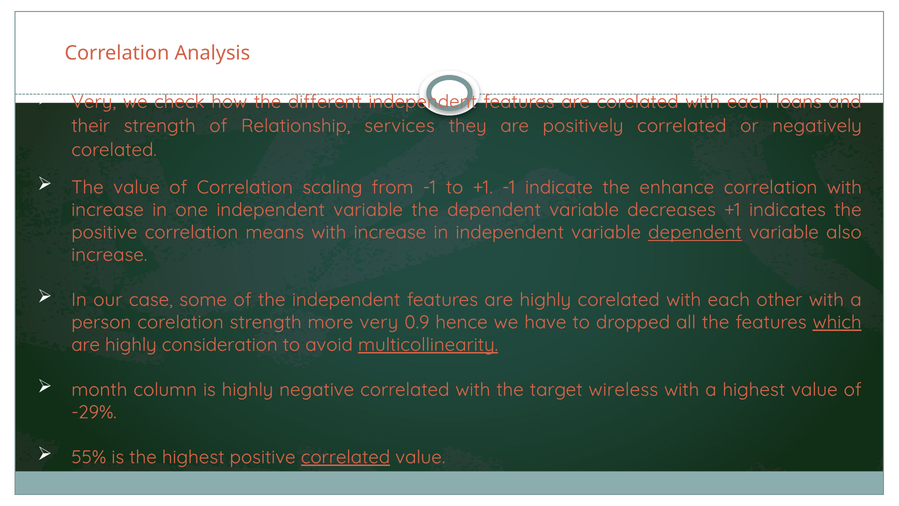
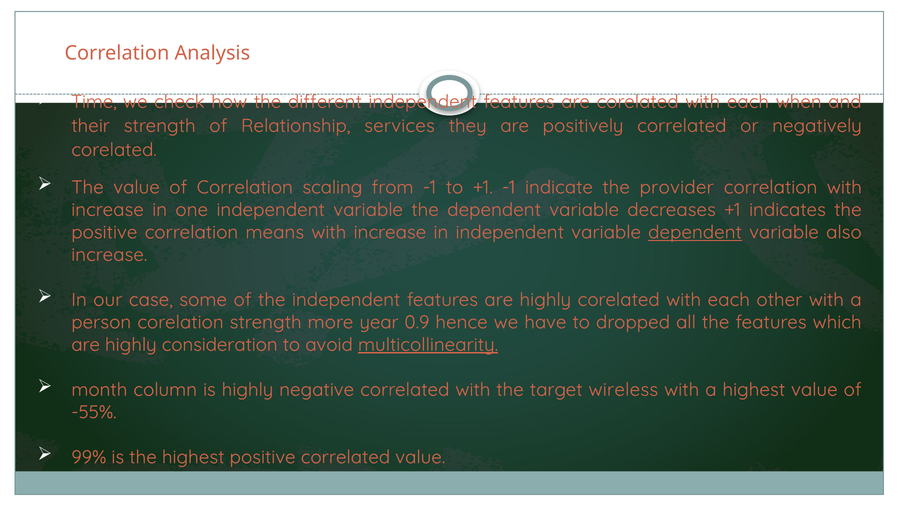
Very: Very -> Time (94, 102)
loans: loans -> when (799, 102)
enhance: enhance -> provider (677, 187)
more very: very -> year (379, 322)
which underline: present -> none (837, 322)
-29%: -29% -> -55% (94, 412)
55%: 55% -> 99% (89, 457)
correlated underline: present -> none (345, 457)
